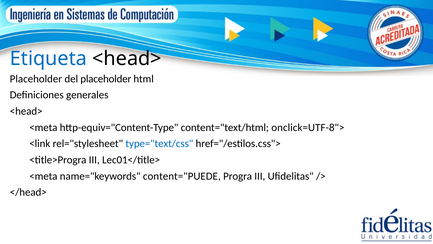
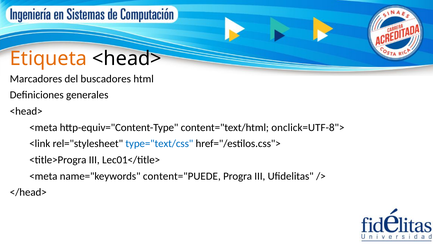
Etiqueta colour: blue -> orange (48, 58)
Placeholder: Placeholder -> Marcadores (36, 79)
del placeholder: placeholder -> buscadores (106, 79)
